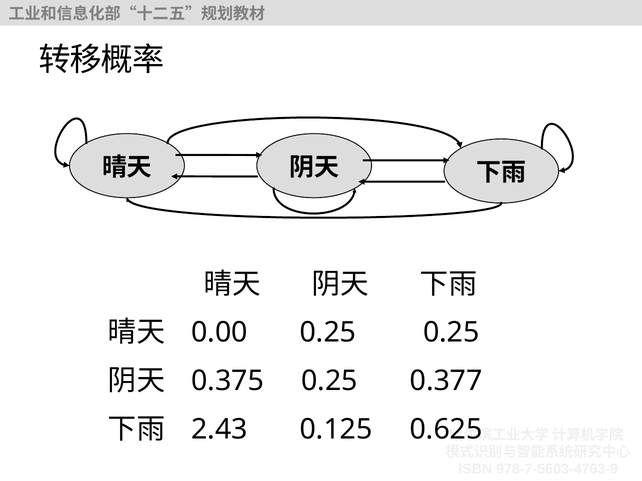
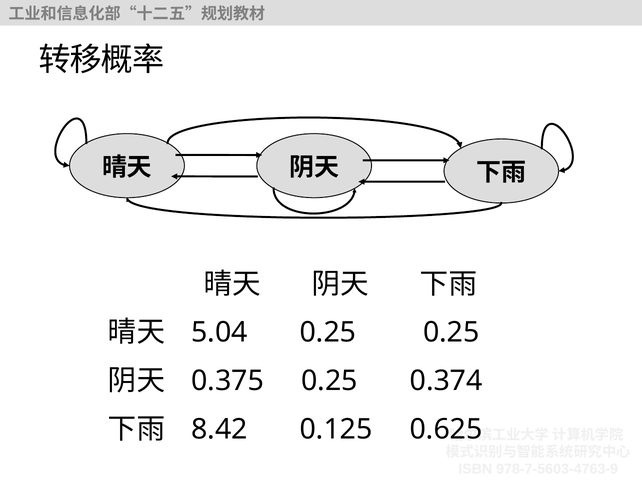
0.00: 0.00 -> 5.04 (219, 333)
0.377: 0.377 -> 0.374 (446, 381)
2.43: 2.43 -> 8.42 (219, 430)
